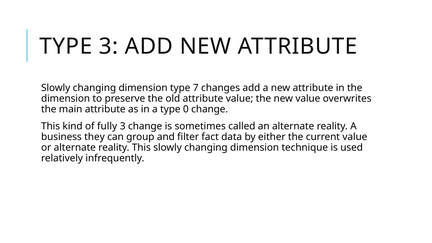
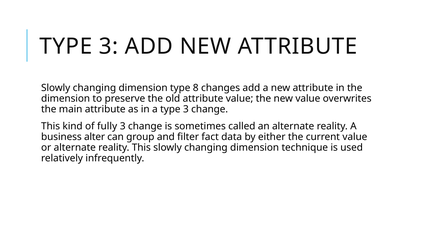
7: 7 -> 8 (196, 88)
a type 0: 0 -> 3 (186, 109)
they: they -> alter (95, 137)
